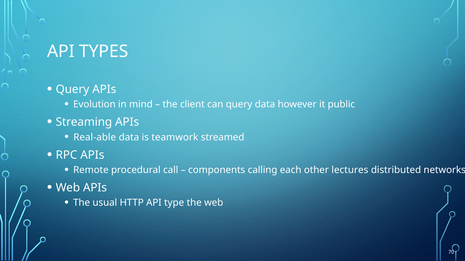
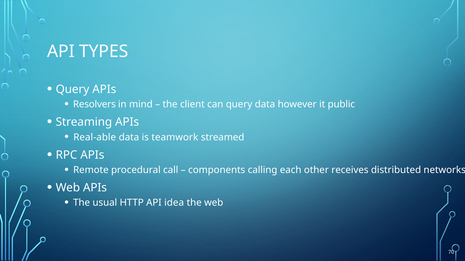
Evolution: Evolution -> Resolvers (94, 105)
lectures: lectures -> receives (350, 170)
type: type -> idea (174, 203)
